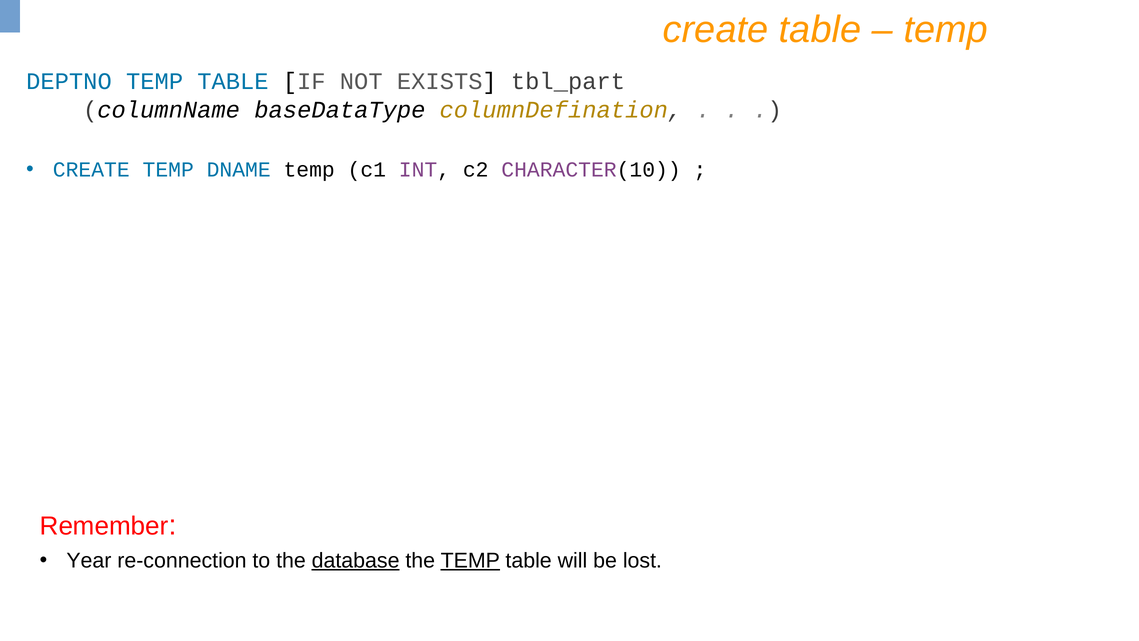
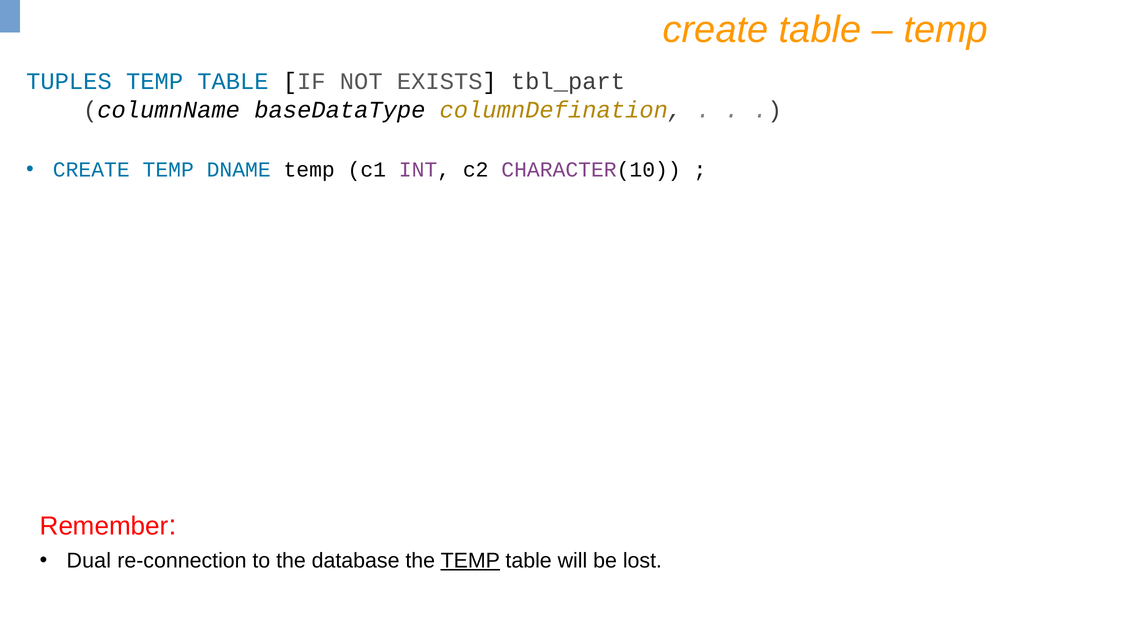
DEPTNO: DEPTNO -> TUPLES (69, 81)
Year: Year -> Dual (89, 560)
database underline: present -> none (356, 560)
